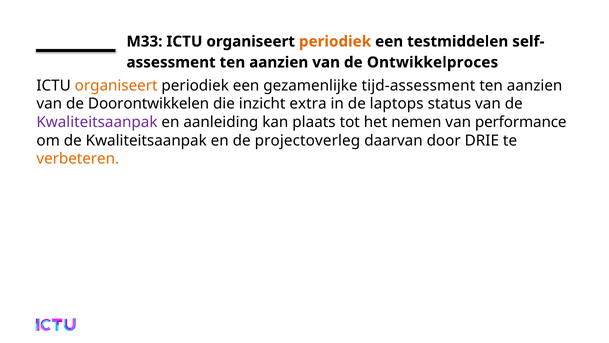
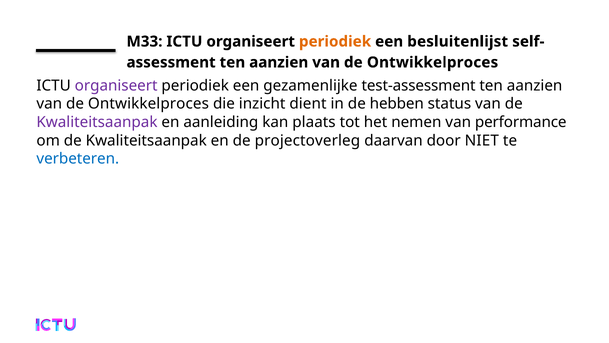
testmiddelen: testmiddelen -> besluitenlijst (458, 41)
organiseert colour: orange -> purple (116, 86)
tijd-assessment: tijd-assessment -> test-assessment (419, 86)
Doorontwikkelen: Doorontwikkelen -> Ontwikkelproces (148, 104)
extra: extra -> dient (308, 104)
laptops: laptops -> hebben (397, 104)
DRIE: DRIE -> NIET (482, 140)
verbeteren colour: orange -> blue (78, 159)
